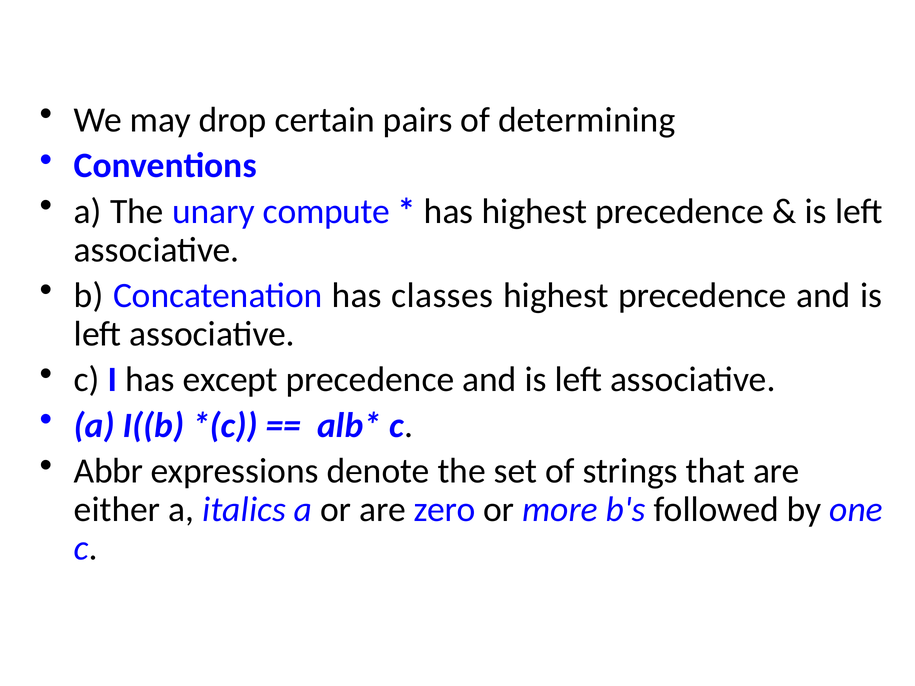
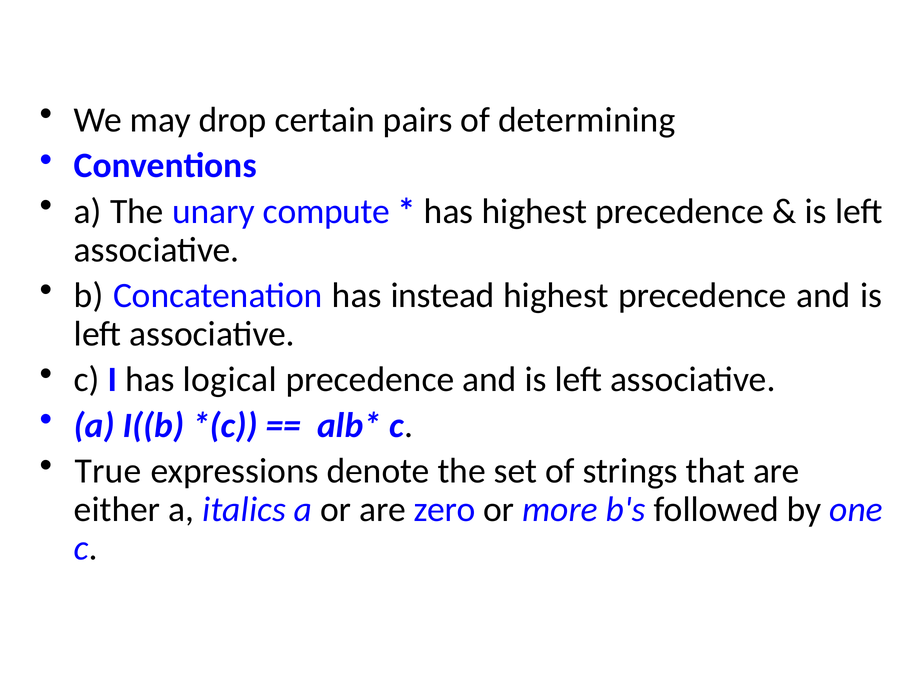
classes: classes -> instead (443, 296)
except: except -> logical (230, 380)
Abbr: Abbr -> True (108, 471)
